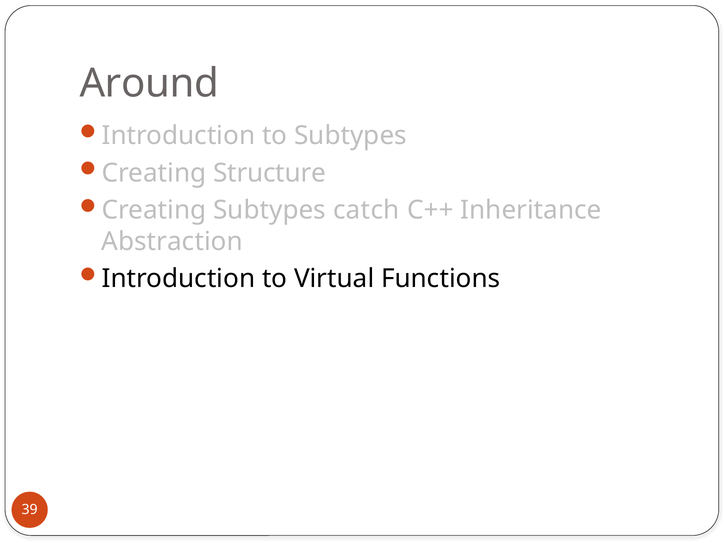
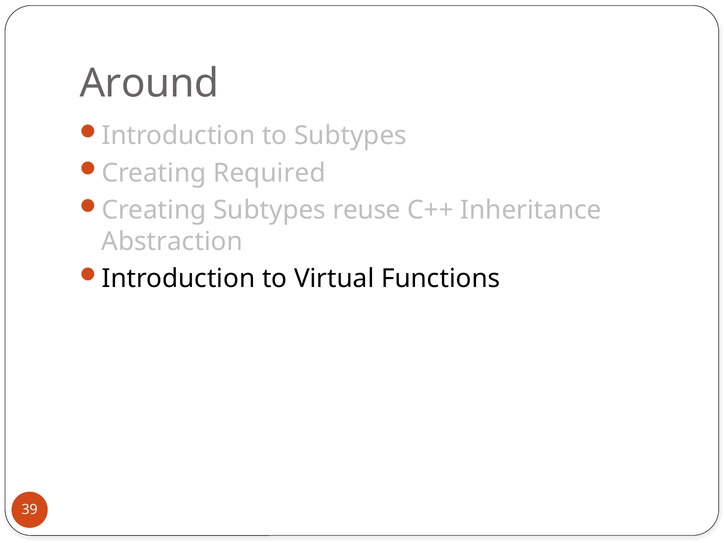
Structure: Structure -> Required (269, 173)
catch: catch -> reuse (367, 210)
